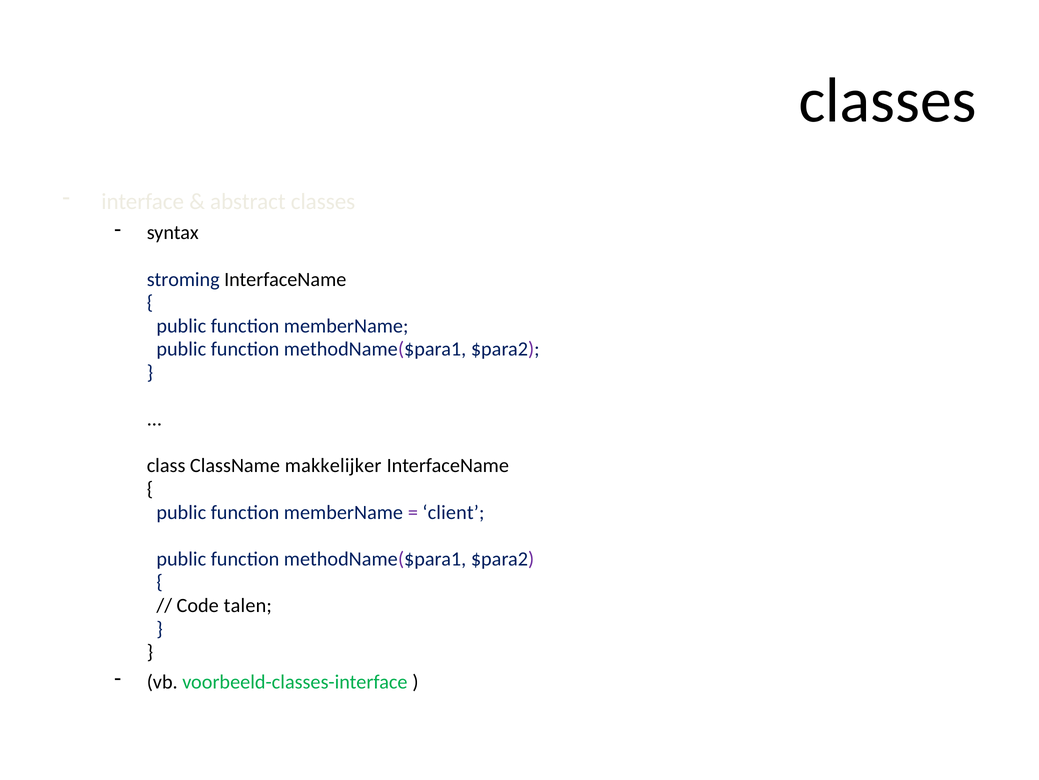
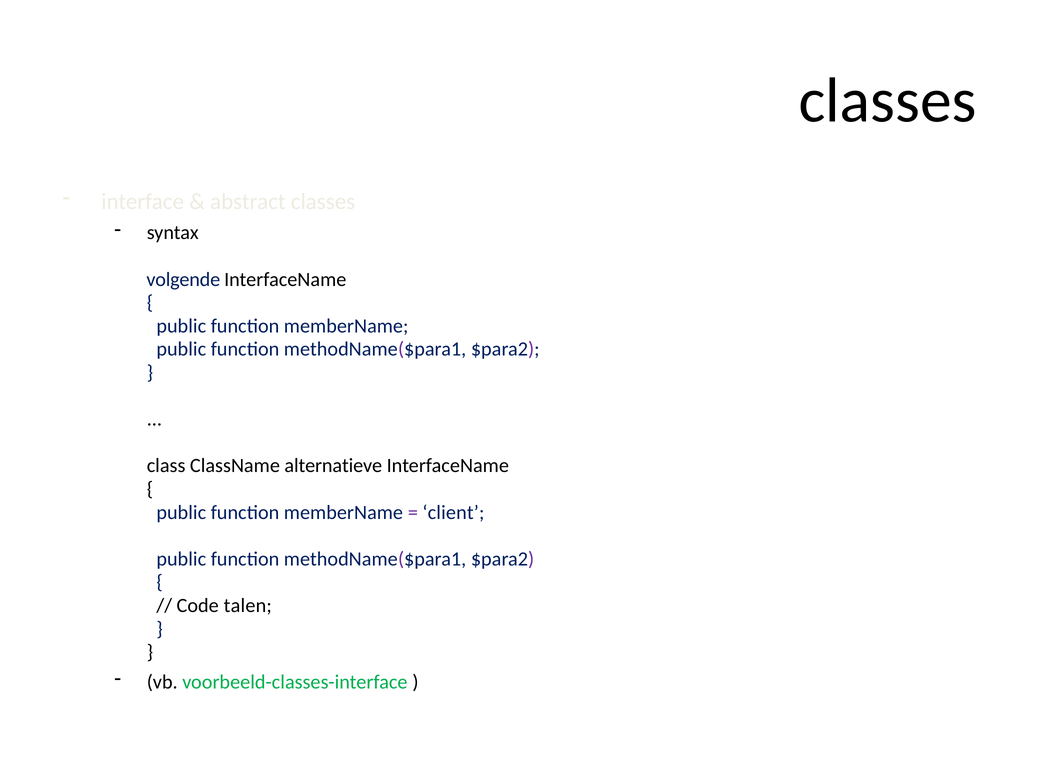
stroming: stroming -> volgende (183, 279)
makkelijker: makkelijker -> alternatieve (333, 465)
